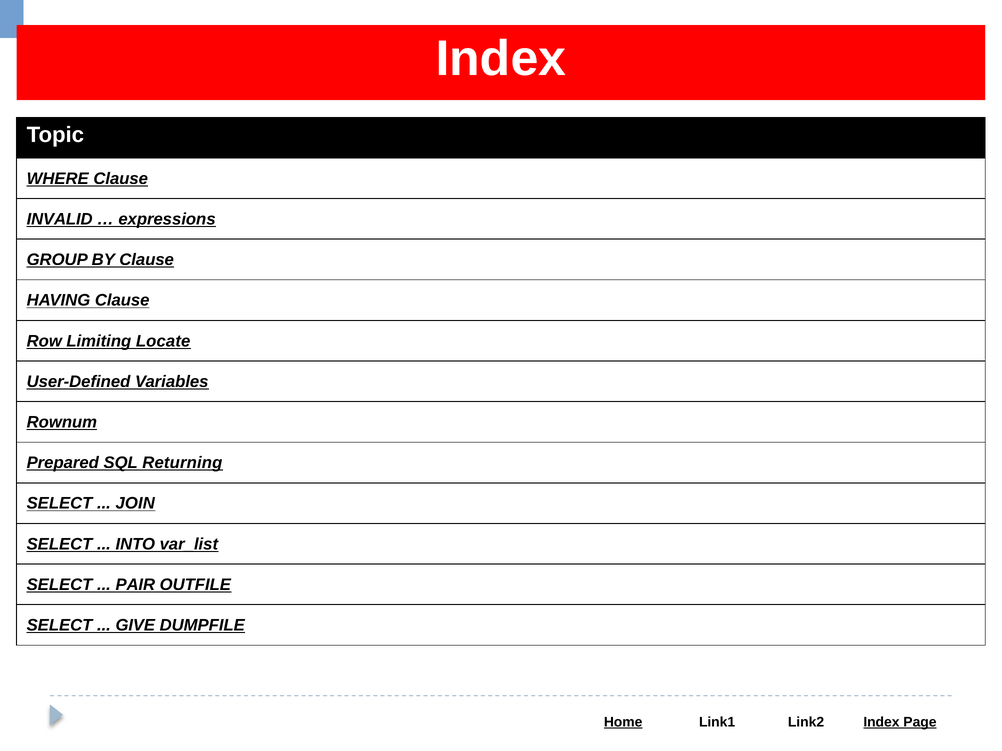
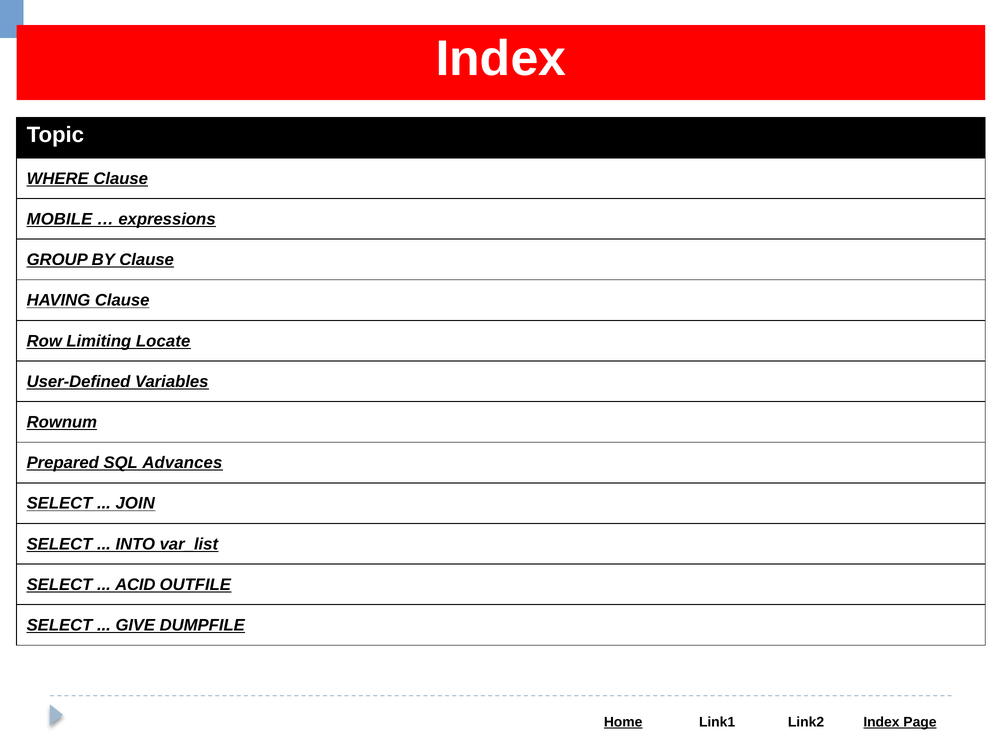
INVALID: INVALID -> MOBILE (59, 219)
Returning: Returning -> Advances (182, 463)
PAIR: PAIR -> ACID (135, 585)
